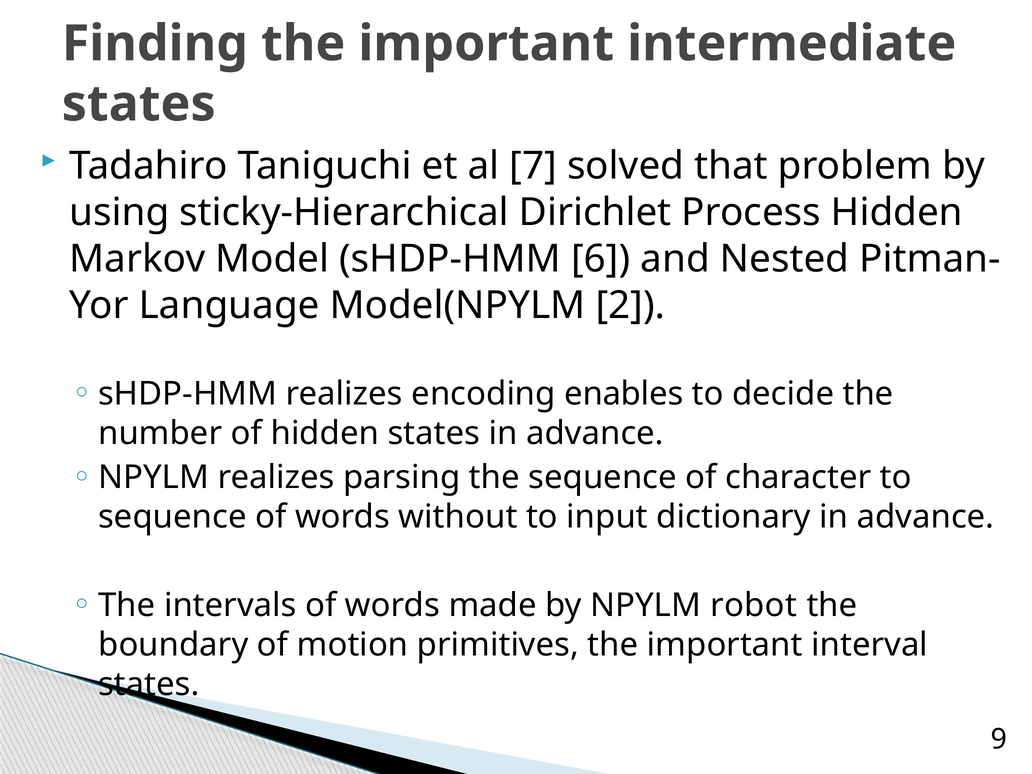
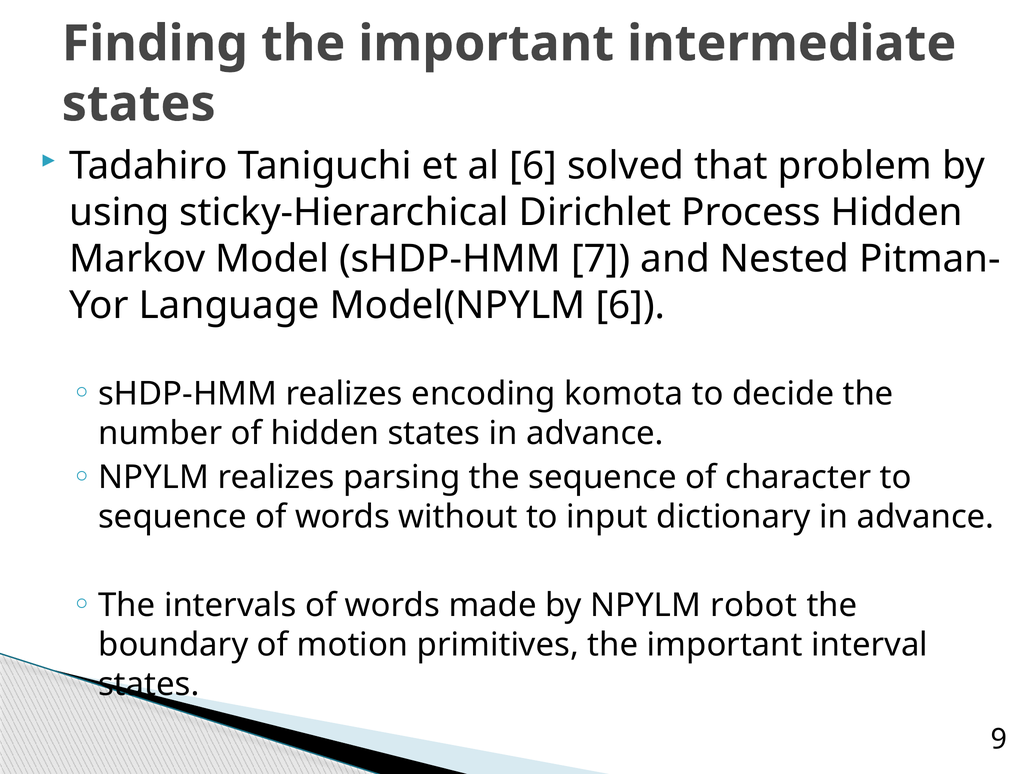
al 7: 7 -> 6 (533, 166)
6: 6 -> 7 (601, 259)
Model(NPYLM 2: 2 -> 6 (630, 306)
enables: enables -> komota (624, 394)
